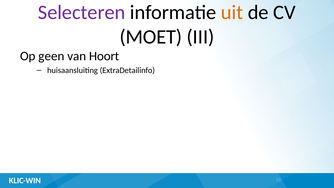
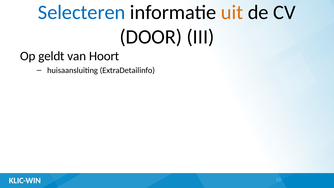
Selecteren colour: purple -> blue (82, 12)
MOET: MOET -> DOOR (151, 37)
geen: geen -> geldt (51, 56)
